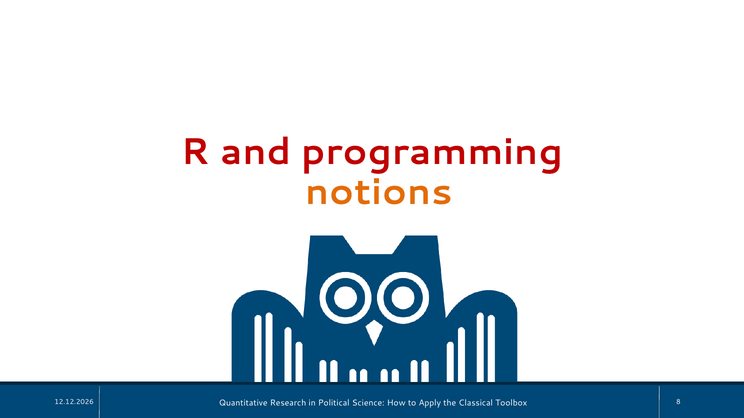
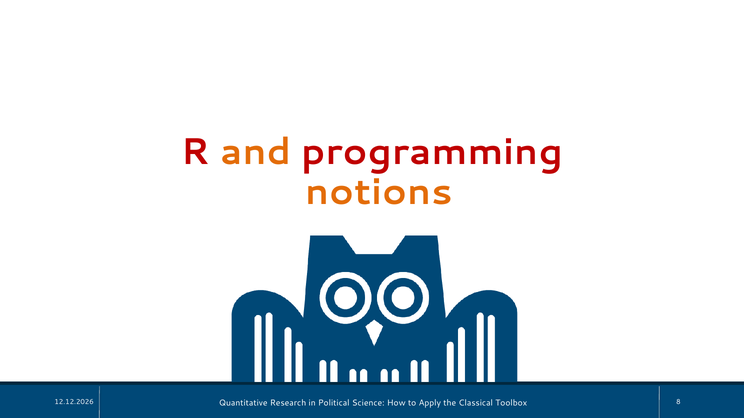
and colour: red -> orange (256, 152)
